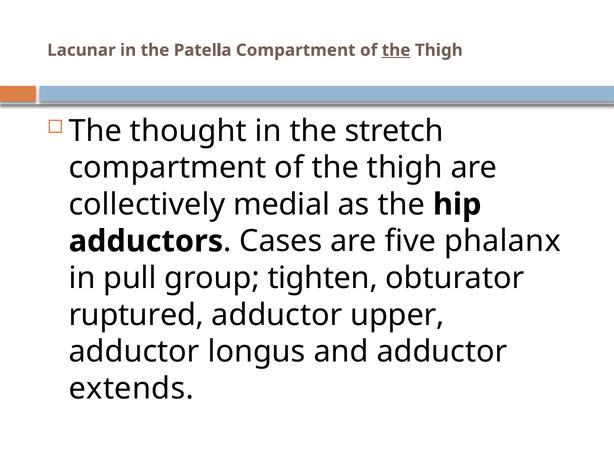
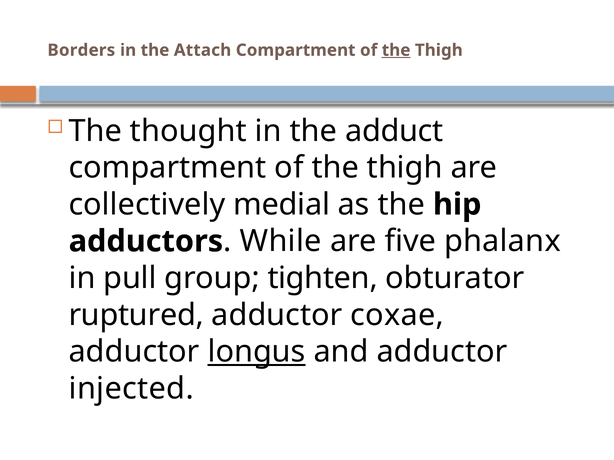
Lacunar: Lacunar -> Borders (81, 50)
Patella: Patella -> Attach (203, 50)
stretch: stretch -> adduct (394, 131)
Cases: Cases -> While (281, 242)
upper: upper -> coxae (397, 315)
longus underline: none -> present (257, 352)
extends: extends -> injected (131, 389)
